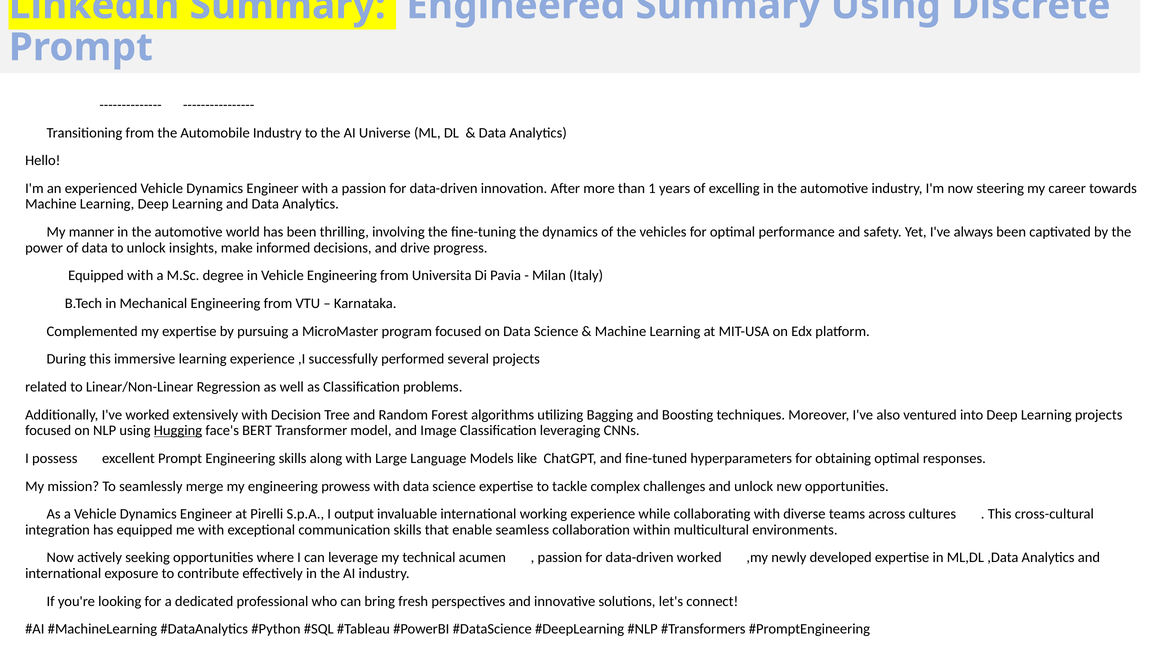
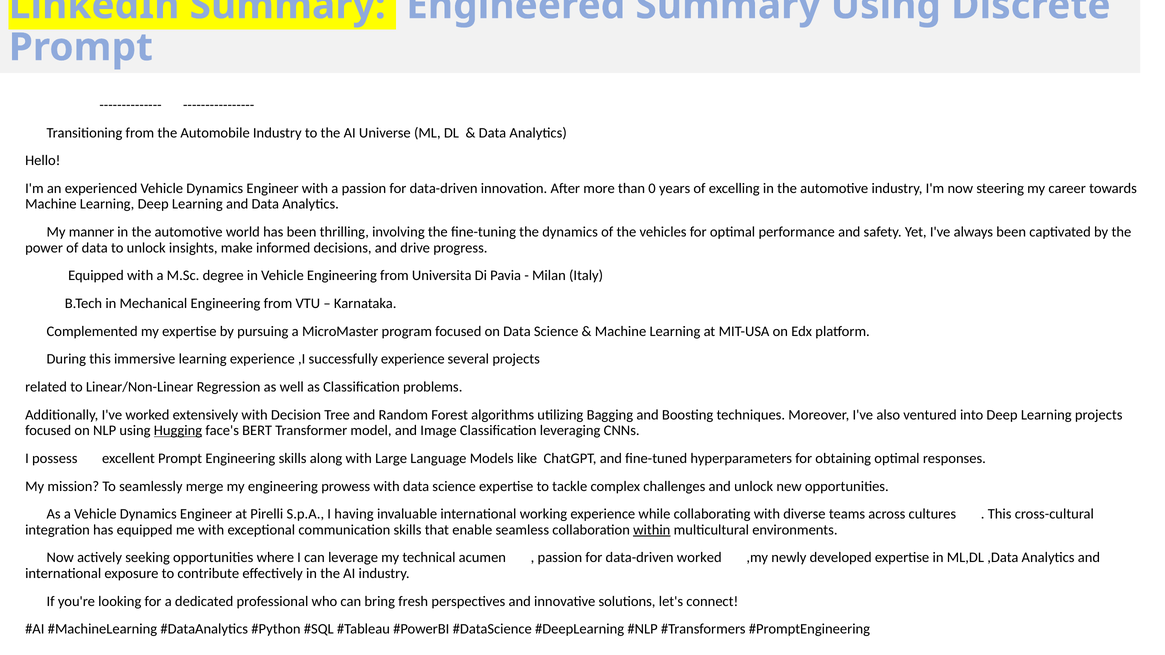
1: 1 -> 0 (652, 189)
successfully performed: performed -> experience (413, 359)
output: output -> having (354, 514)
within underline: none -> present (652, 530)
